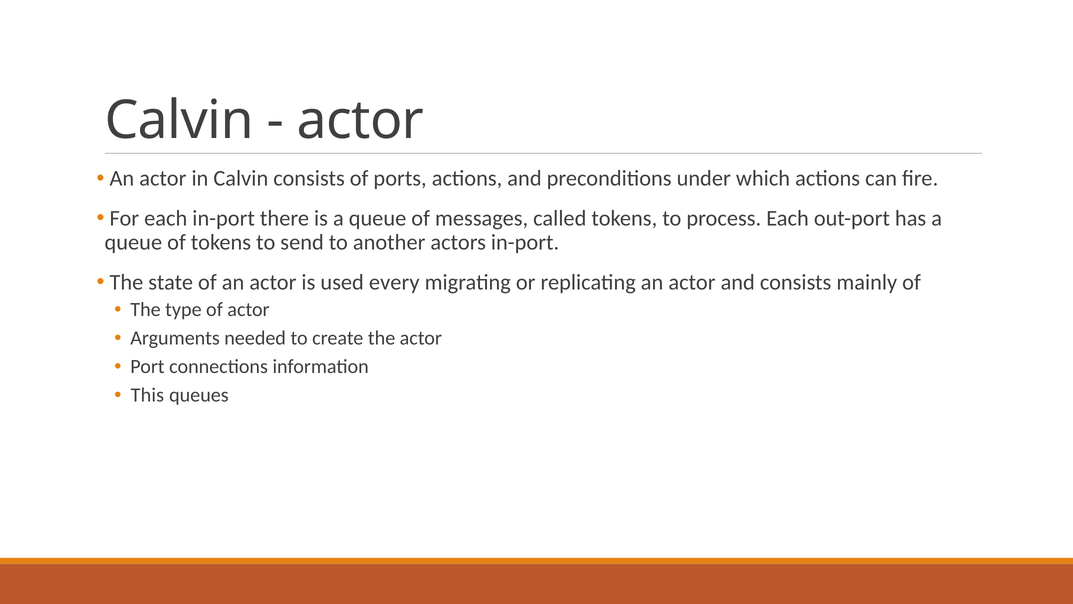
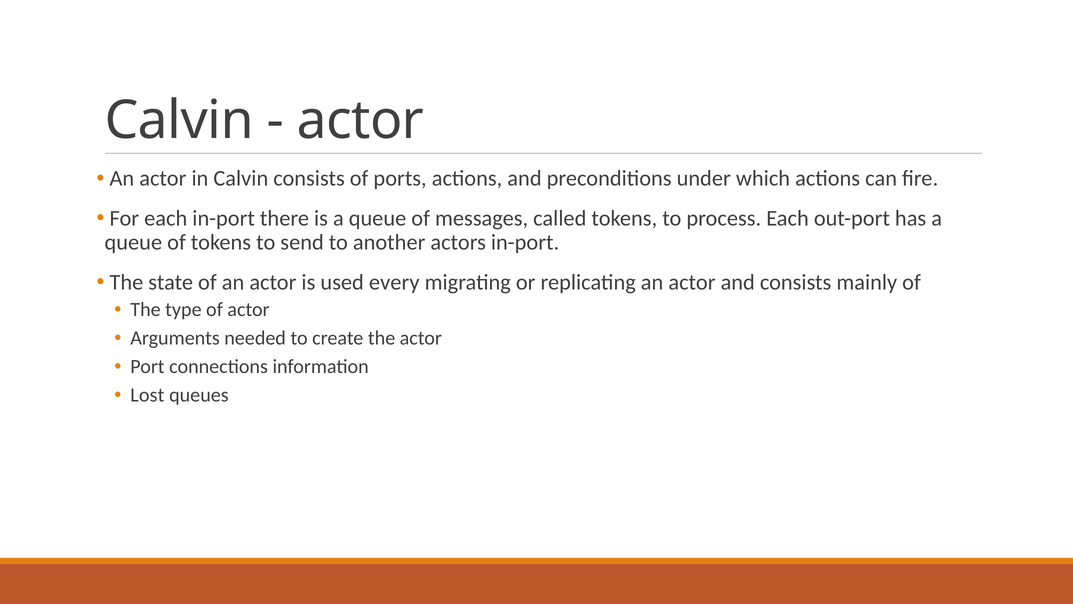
This: This -> Lost (147, 395)
